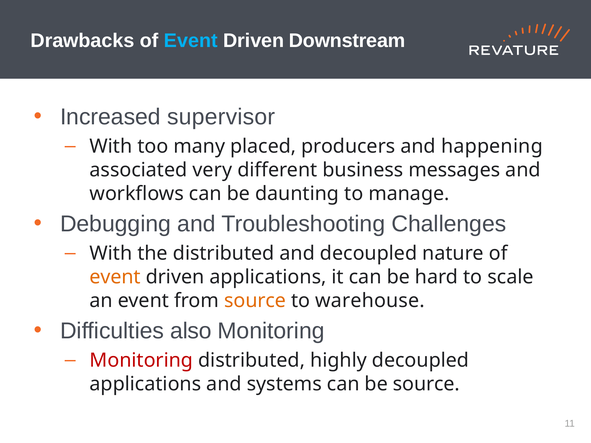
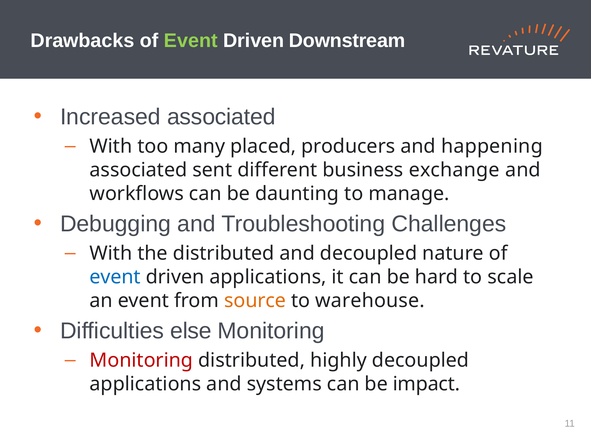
Event colour: light blue -> light green (191, 41)
Increased supervisor: supervisor -> associated (221, 117)
very: very -> sent (212, 170)
messages: messages -> exchange (454, 170)
event colour: orange -> blue (115, 277)
also: also -> else (191, 331)
be source: source -> impact (426, 384)
